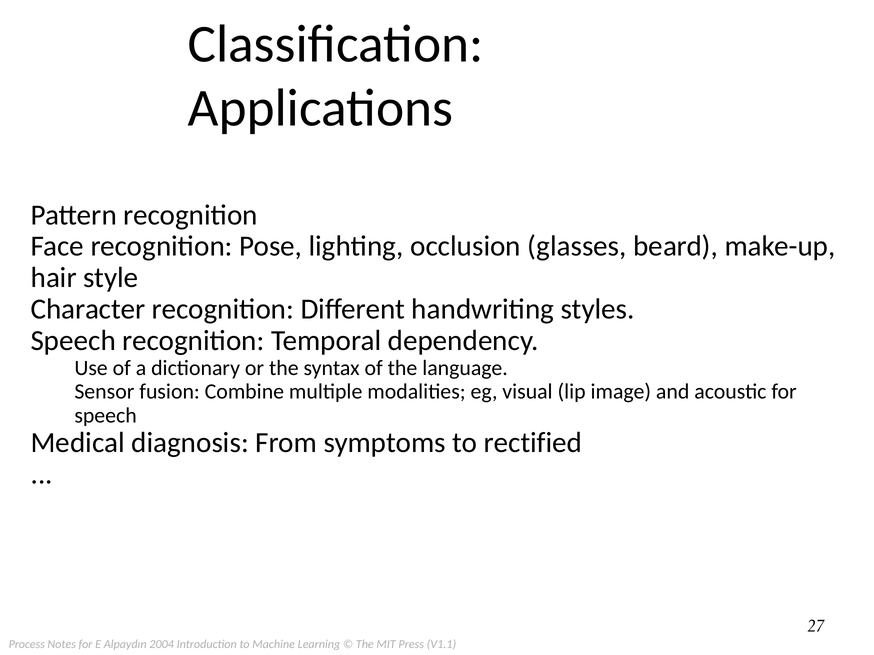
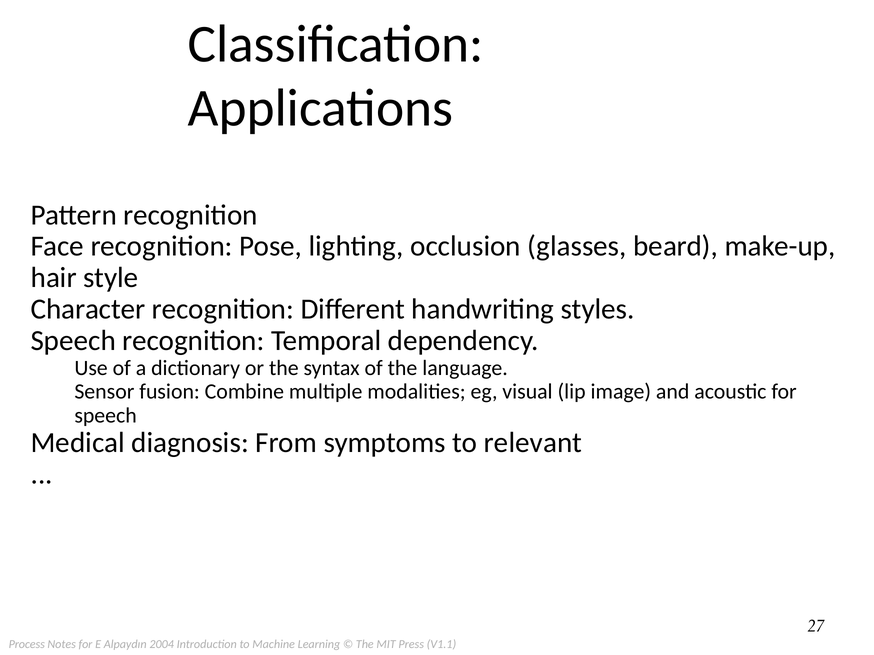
rectified: rectified -> relevant (533, 443)
